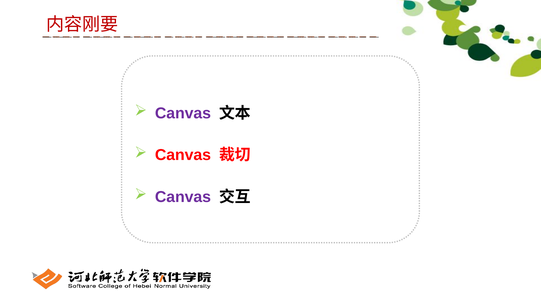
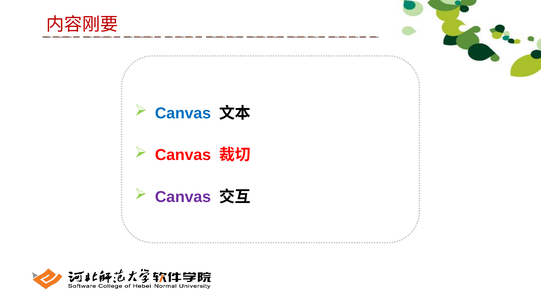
Canvas colour: purple -> blue (183, 113)
